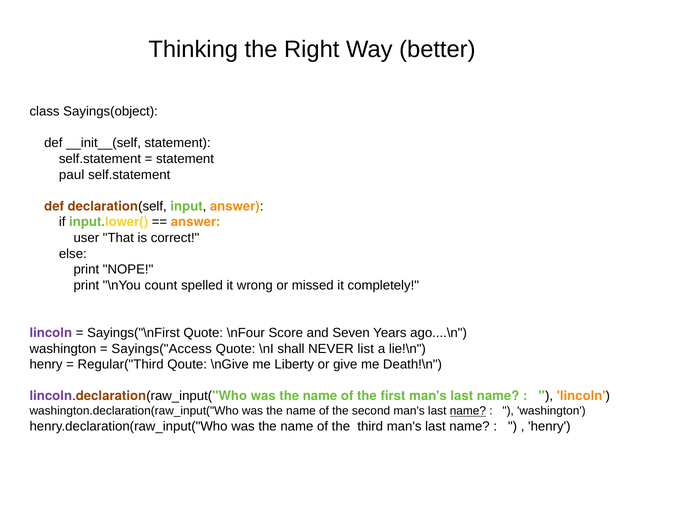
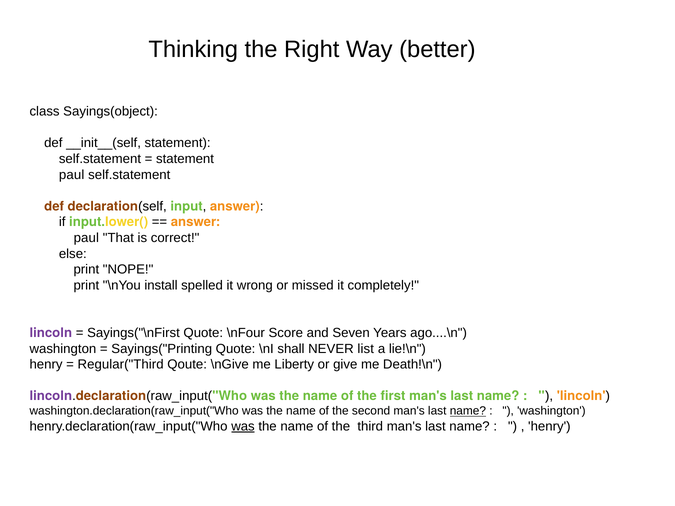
user: user -> paul (86, 238)
count: count -> install (161, 286)
Sayings("Access: Sayings("Access -> Sayings("Printing (162, 349)
was underline: none -> present (243, 426)
